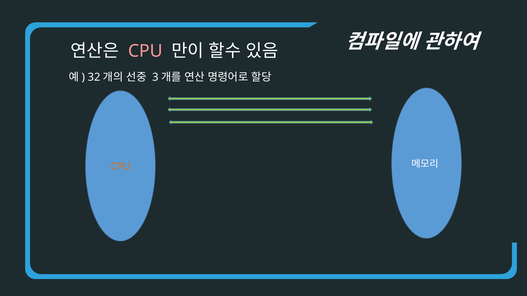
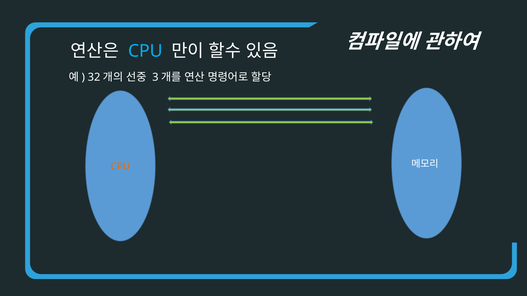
CPU colour: pink -> light blue (145, 51)
